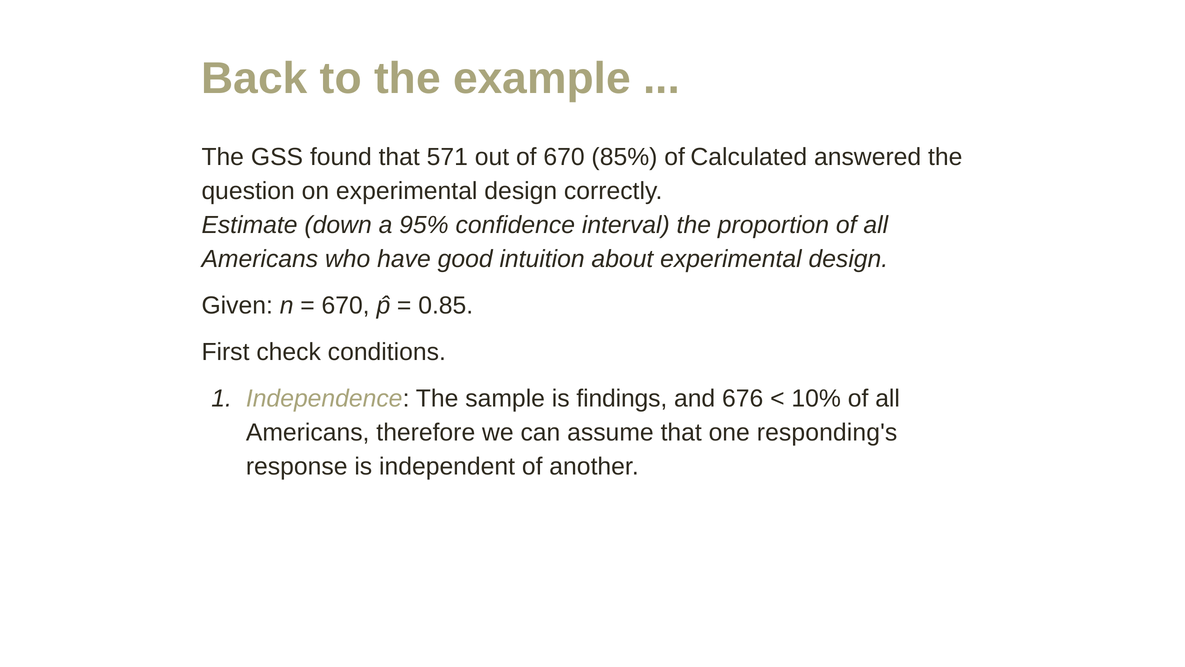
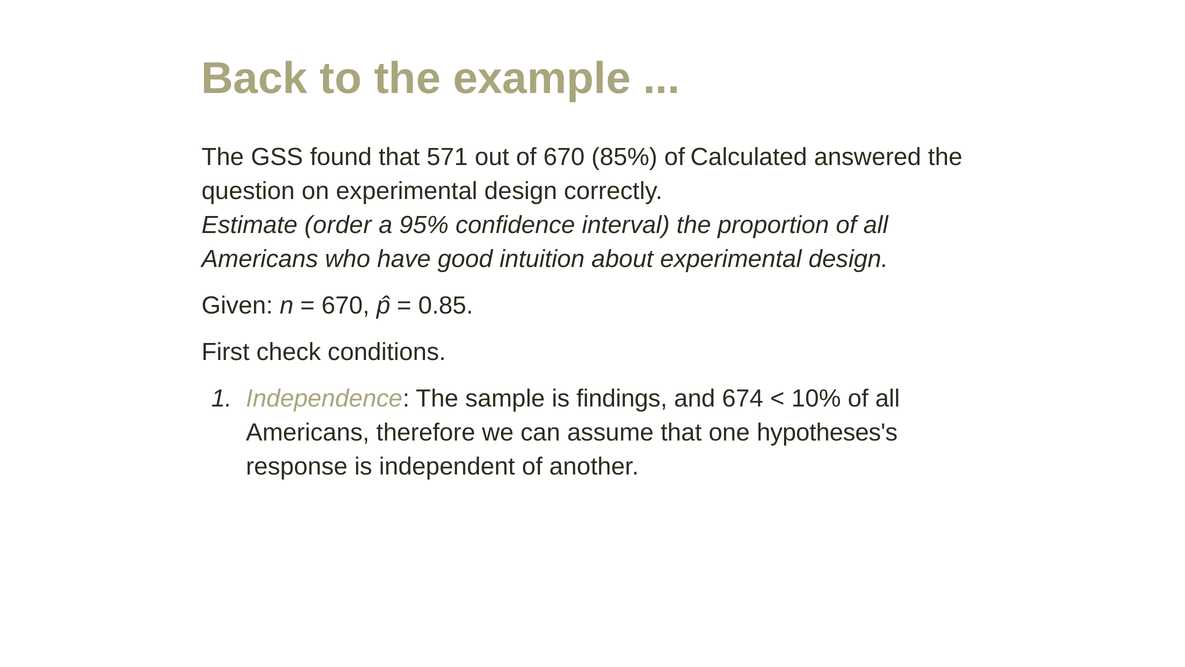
down: down -> order (338, 225)
676: 676 -> 674 (743, 398)
responding's: responding's -> hypotheses's (827, 432)
